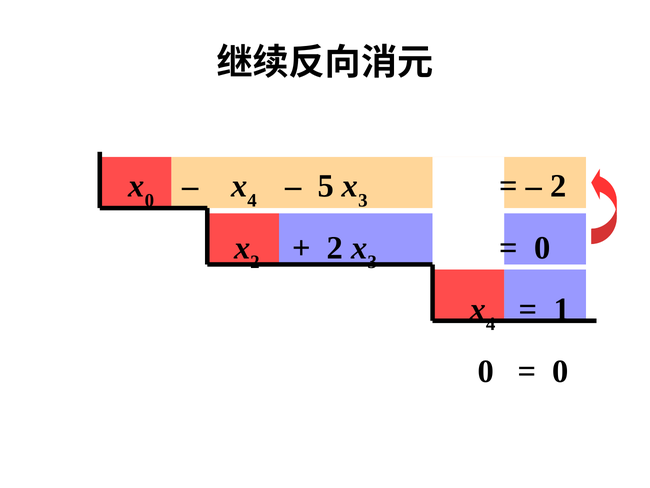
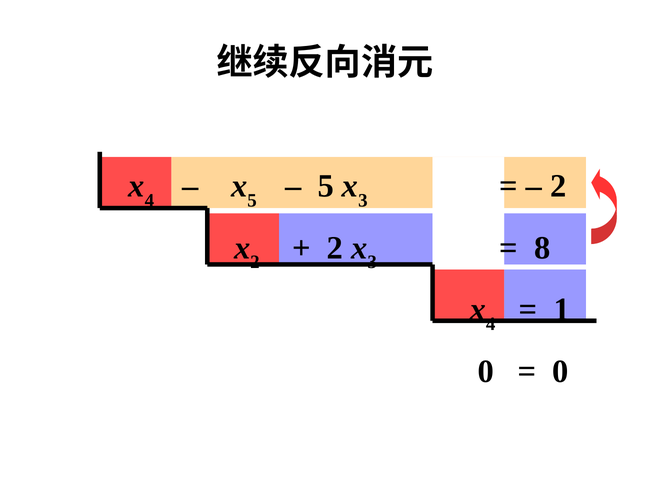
0: 0 -> 4 (149, 200)
4: 4 -> 5 (252, 200)
0: 0 -> 8 (542, 248)
